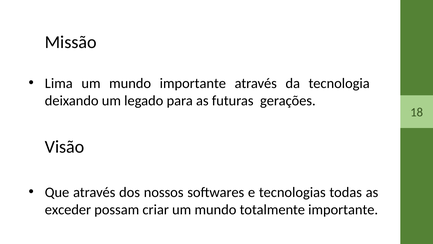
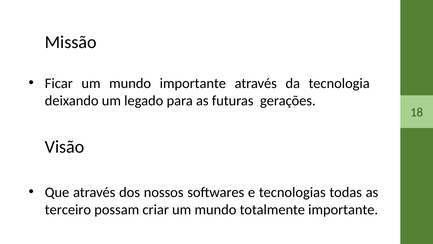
Lima: Lima -> Ficar (59, 83)
exceder: exceder -> terceiro (68, 209)
